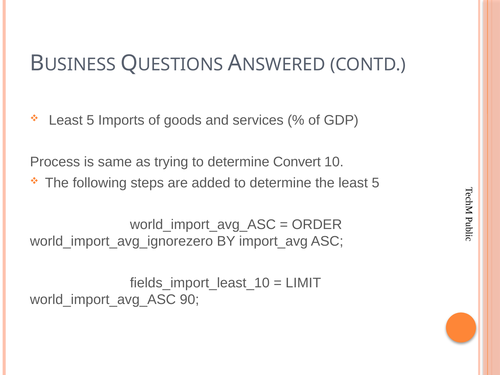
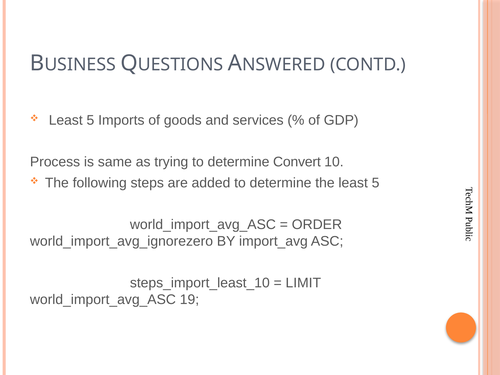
fields_import_least_10: fields_import_least_10 -> steps_import_least_10 (200, 283)
90: 90 -> 19 (189, 300)
